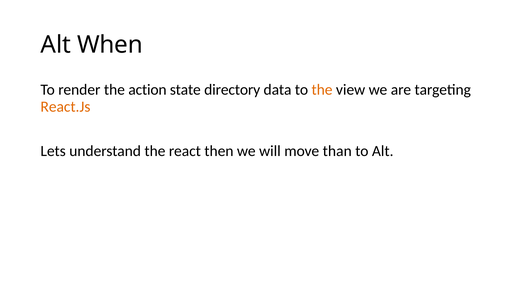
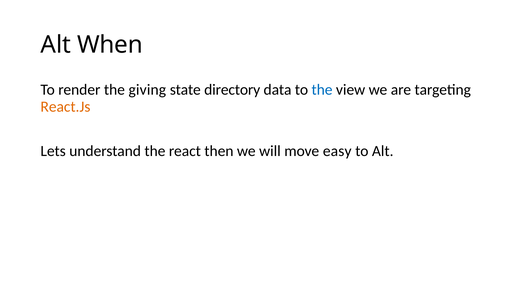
action: action -> giving (147, 90)
the colour: orange -> blue (322, 90)
than: than -> easy (337, 151)
